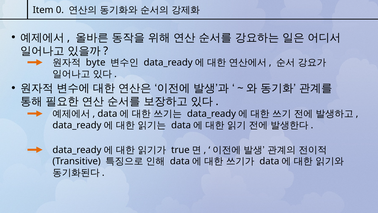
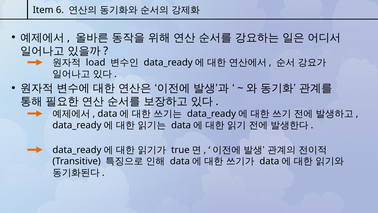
0: 0 -> 6 (60, 10)
byte: byte -> load (96, 62)
